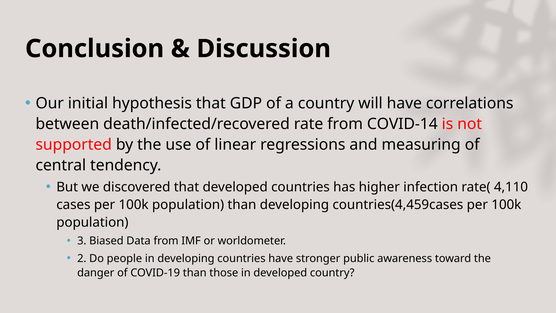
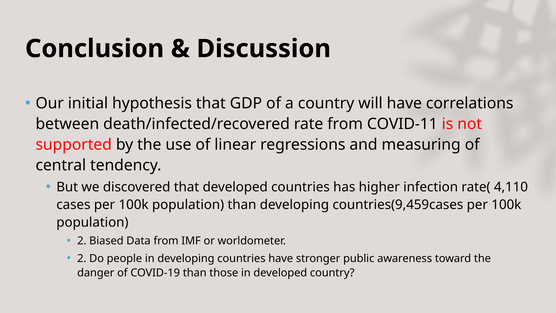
COVID-14: COVID-14 -> COVID-11 (402, 124)
countries(4,459cases: countries(4,459cases -> countries(9,459cases (398, 205)
3: 3 -> 2 (82, 241)
